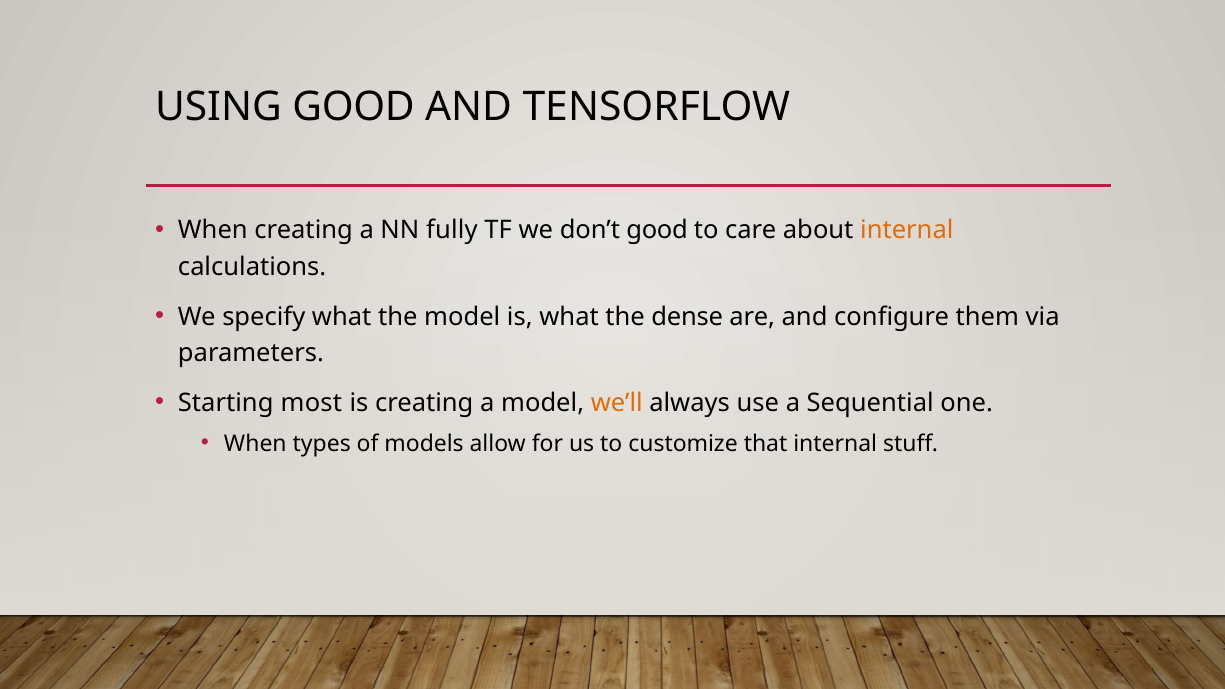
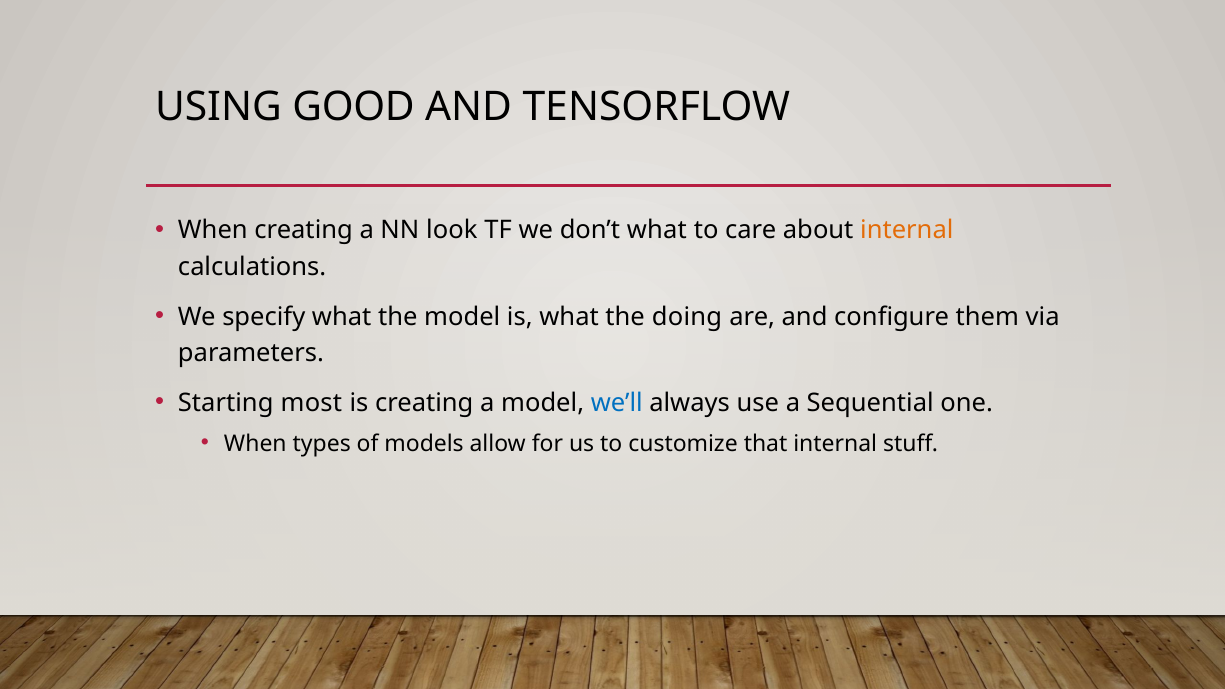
fully: fully -> look (452, 230)
don’t good: good -> what (657, 230)
dense: dense -> doing (687, 317)
we’ll colour: orange -> blue (617, 403)
